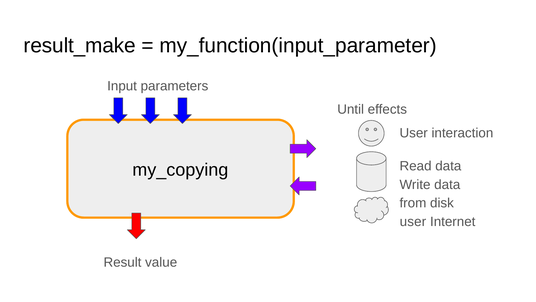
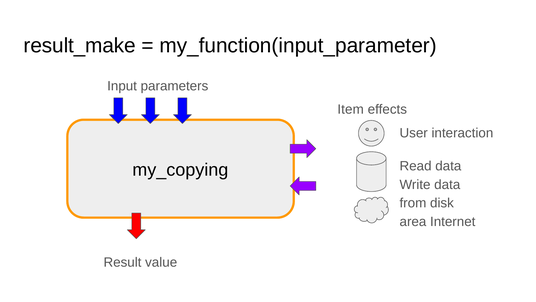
Until: Until -> Item (351, 109)
user: user -> area (413, 221)
